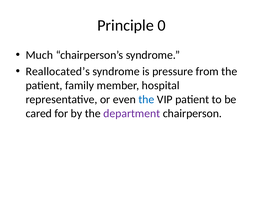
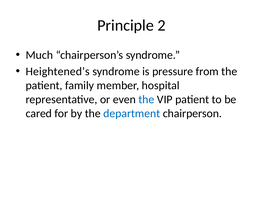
0: 0 -> 2 (162, 25)
Reallocated’s: Reallocated’s -> Heightened’s (58, 72)
department colour: purple -> blue (132, 114)
